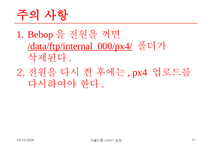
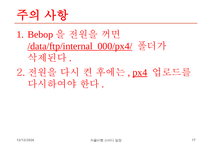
px4 underline: none -> present (140, 72)
